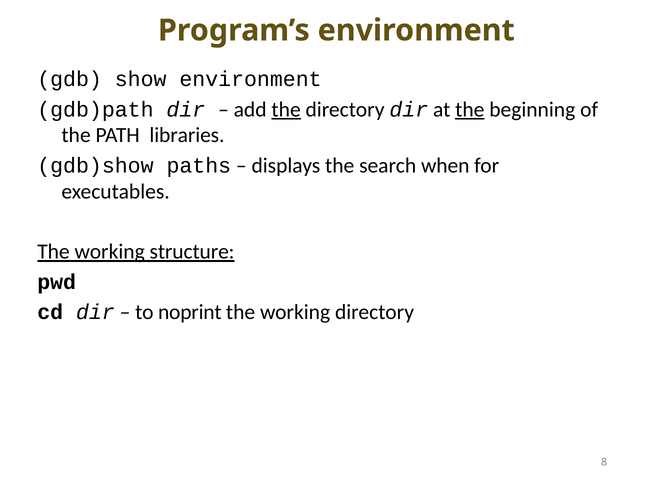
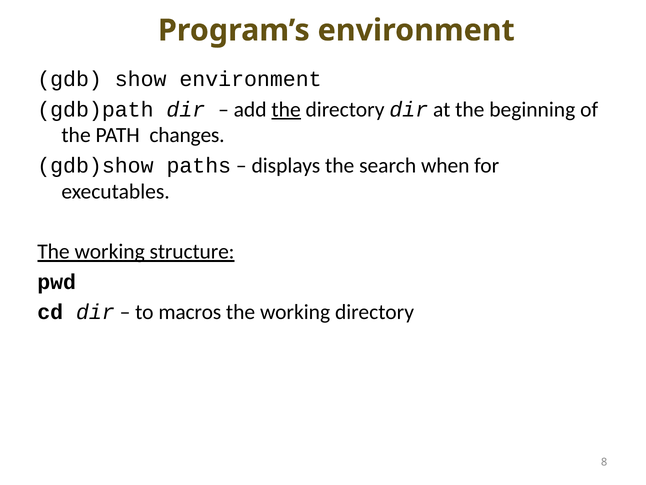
the underline: present -> none (470, 109)
libraries: libraries -> changes (187, 135)
noprint: noprint -> macros (190, 312)
